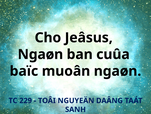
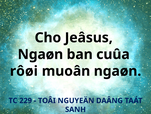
baïc: baïc -> rôøi (24, 71)
